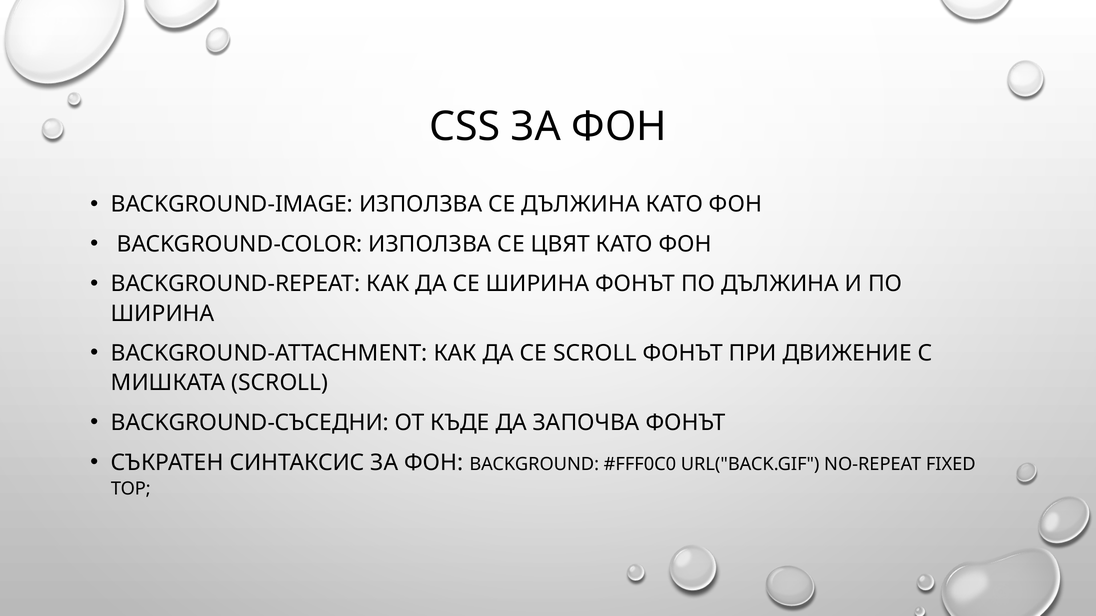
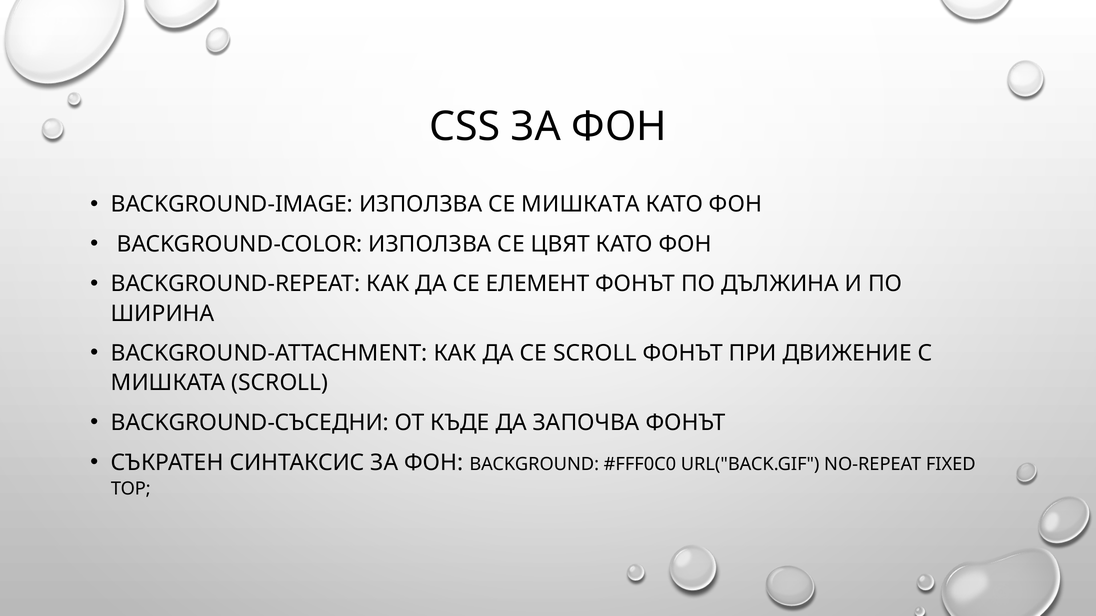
СЕ ДЪЛЖИНА: ДЪЛЖИНА -> МИШКАТА (581, 204)
СЕ ШИРИНА: ШИРИНА -> ЕЛЕМЕНТ (538, 284)
